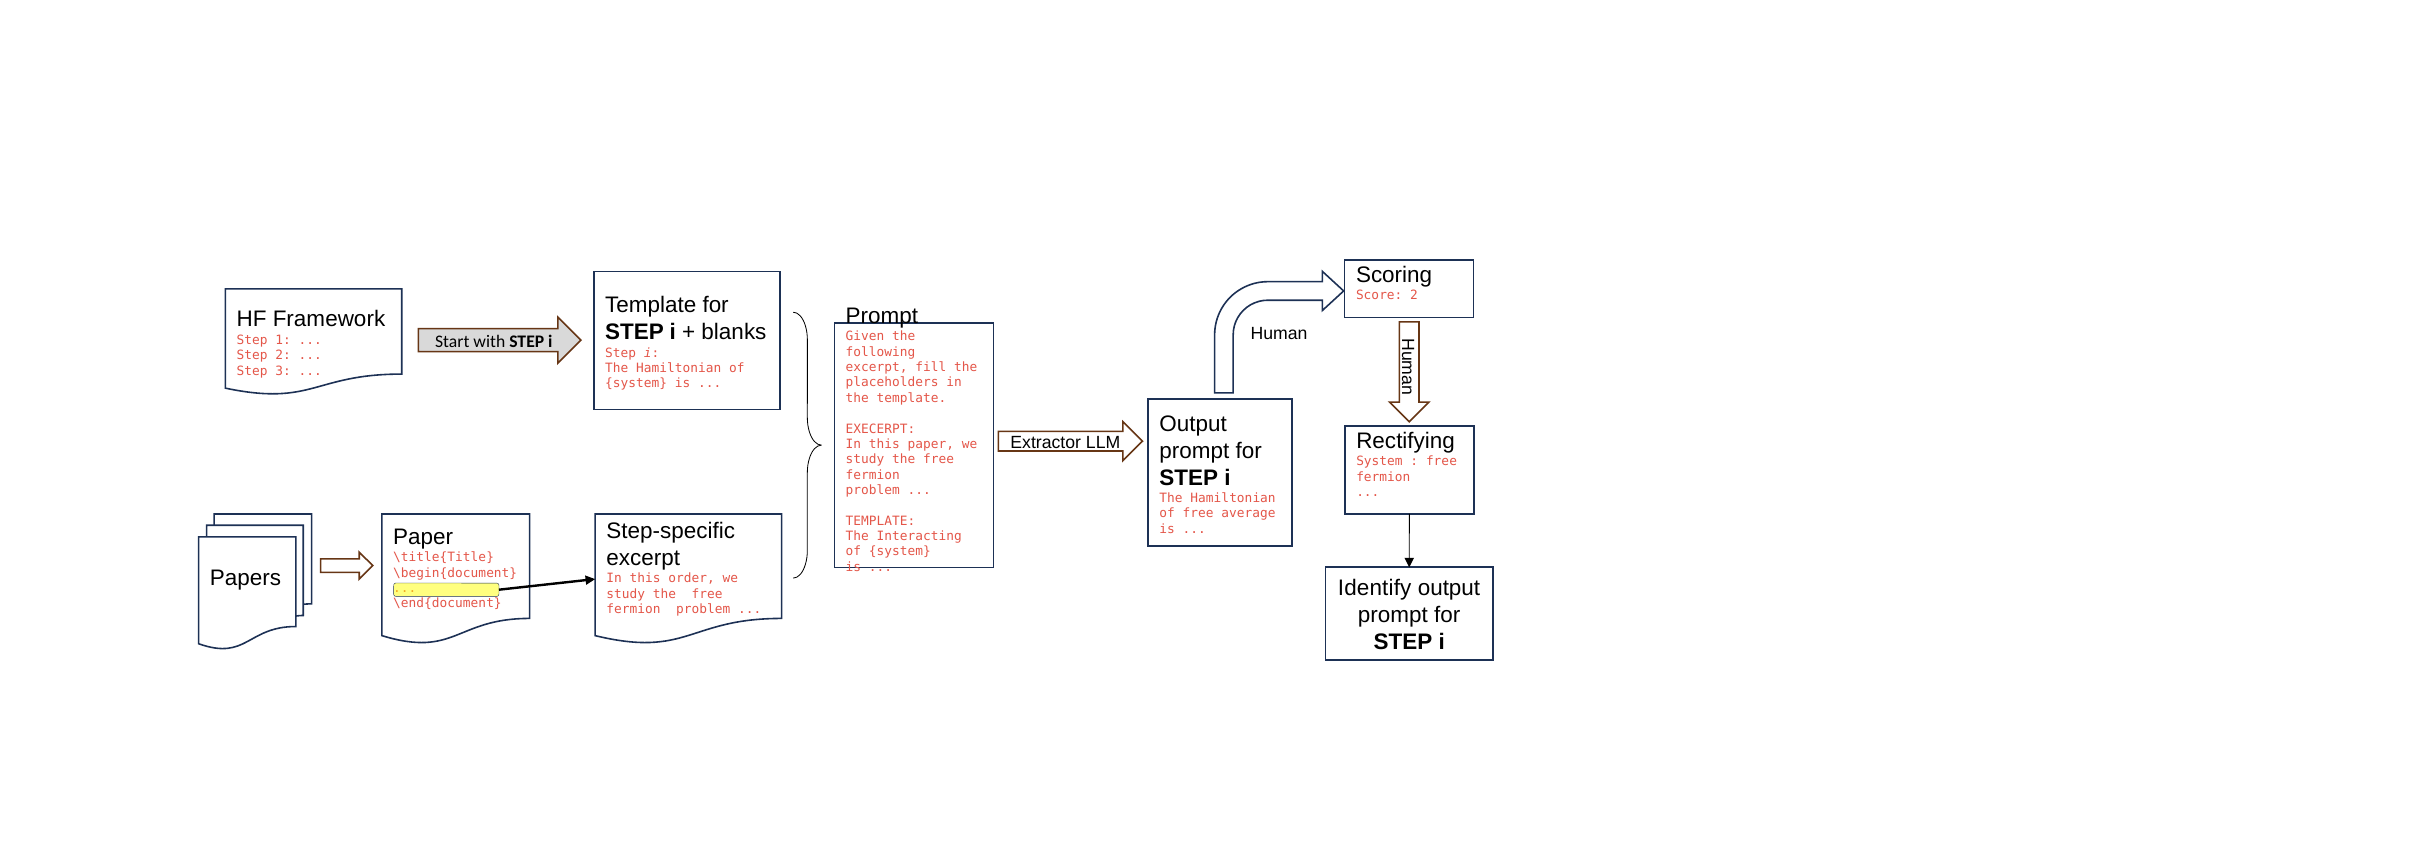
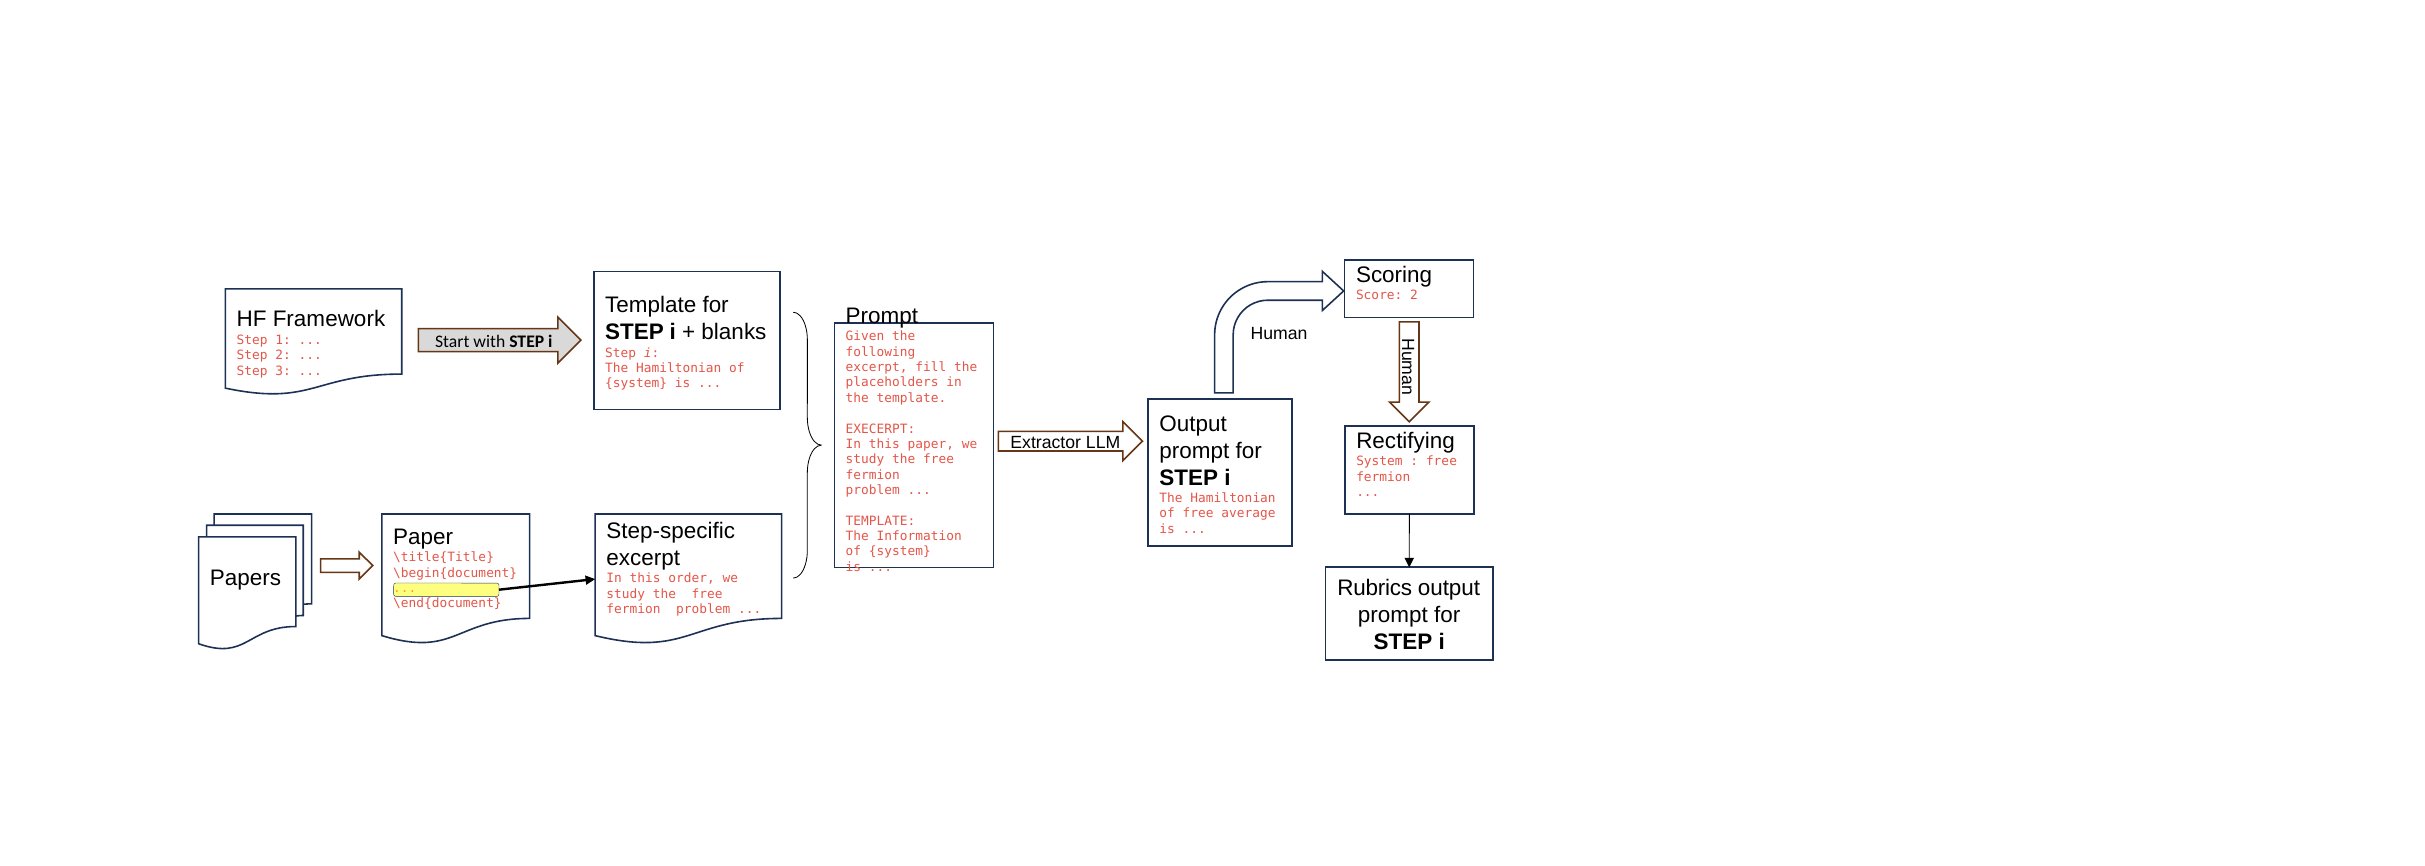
Interacting: Interacting -> Information (919, 536)
Identify: Identify -> Rubrics (1375, 588)
